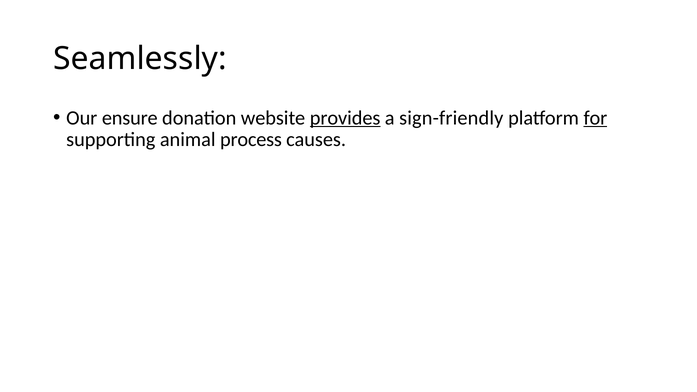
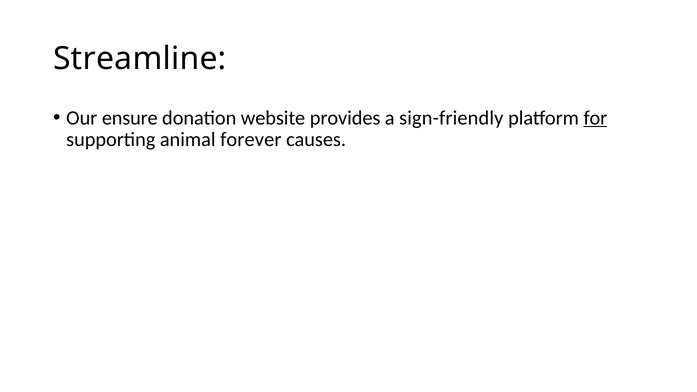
Seamlessly: Seamlessly -> Streamline (140, 59)
provides underline: present -> none (345, 118)
process: process -> forever (251, 140)
